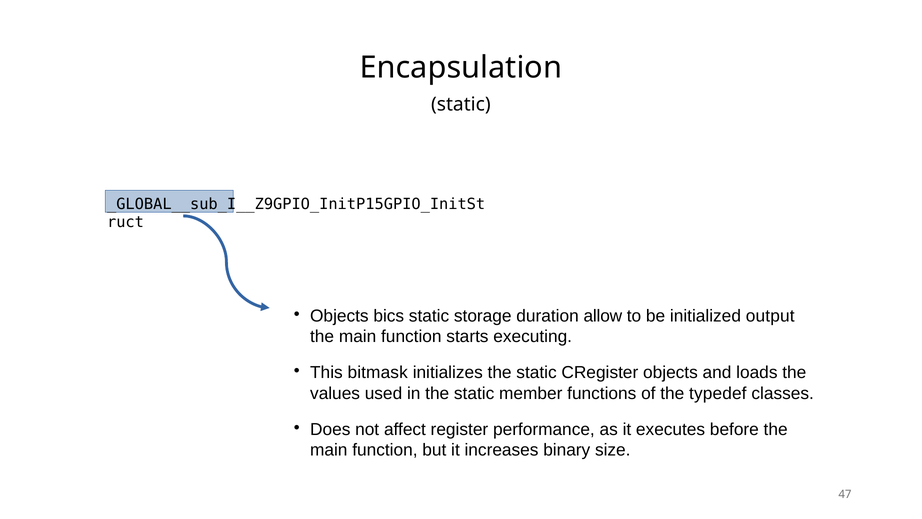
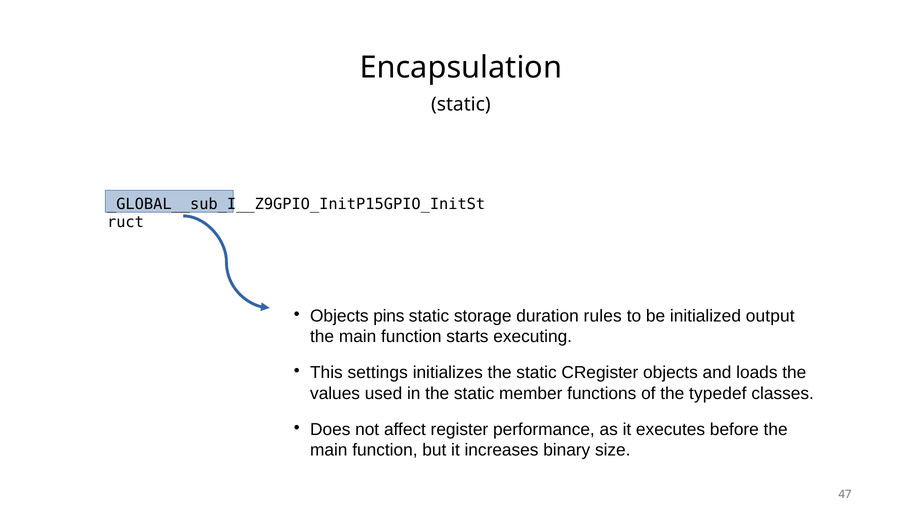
bics: bics -> pins (389, 316)
allow: allow -> rules (603, 316)
bitmask: bitmask -> settings (378, 372)
